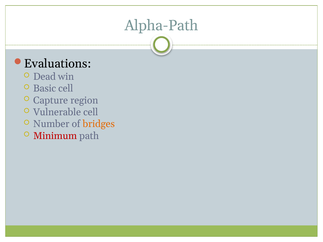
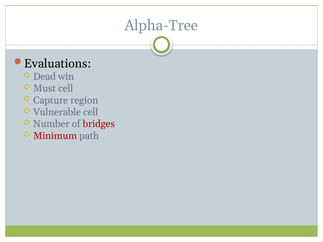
Alpha-Path: Alpha-Path -> Alpha-Tree (161, 25)
Basic: Basic -> Must (45, 89)
bridges colour: orange -> red (99, 124)
